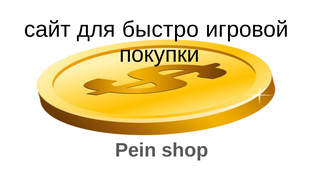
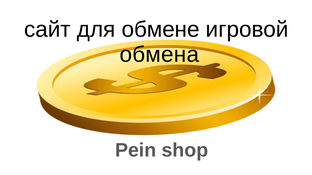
быстро: быстро -> обмене (161, 30)
покупки: покупки -> обмена (159, 55)
